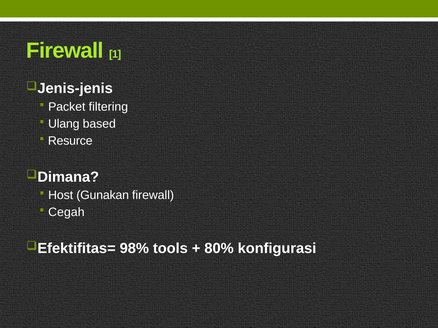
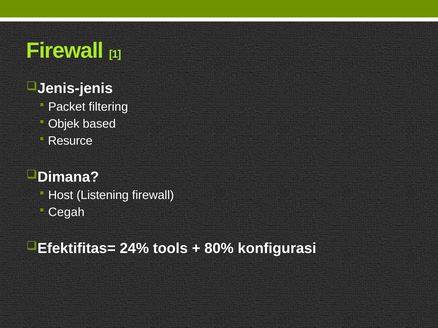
Ulang: Ulang -> Objek (64, 124)
Gunakan: Gunakan -> Listening (103, 196)
98%: 98% -> 24% (134, 249)
